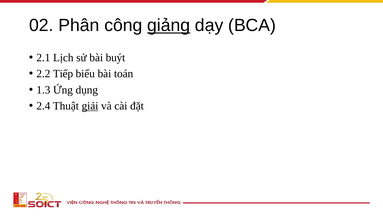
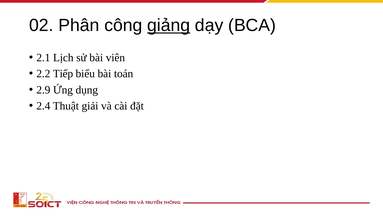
buýt: buýt -> viên (115, 57)
1.3: 1.3 -> 2.9 (43, 90)
giải underline: present -> none (90, 106)
